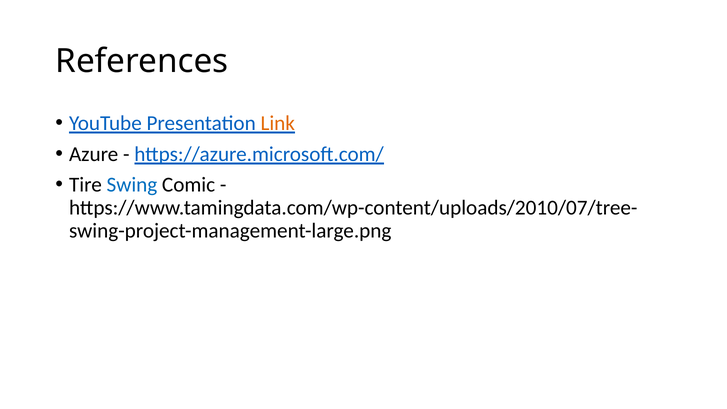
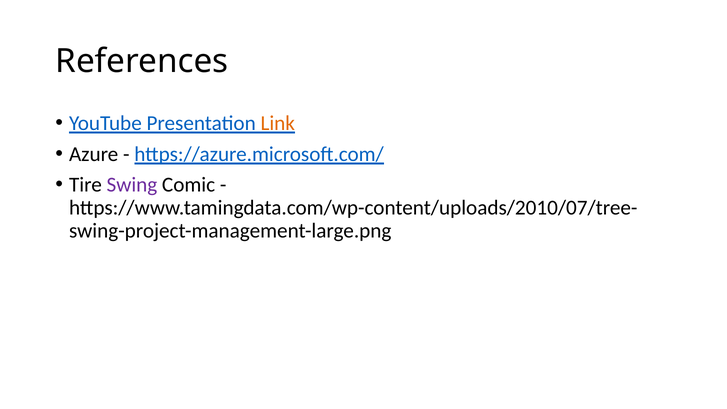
Swing colour: blue -> purple (132, 185)
